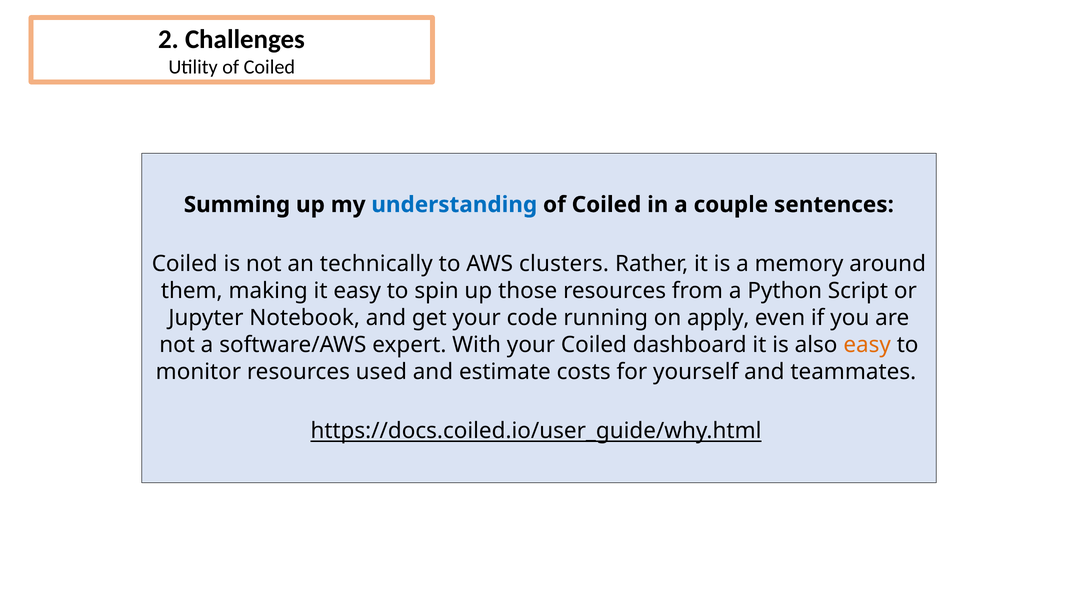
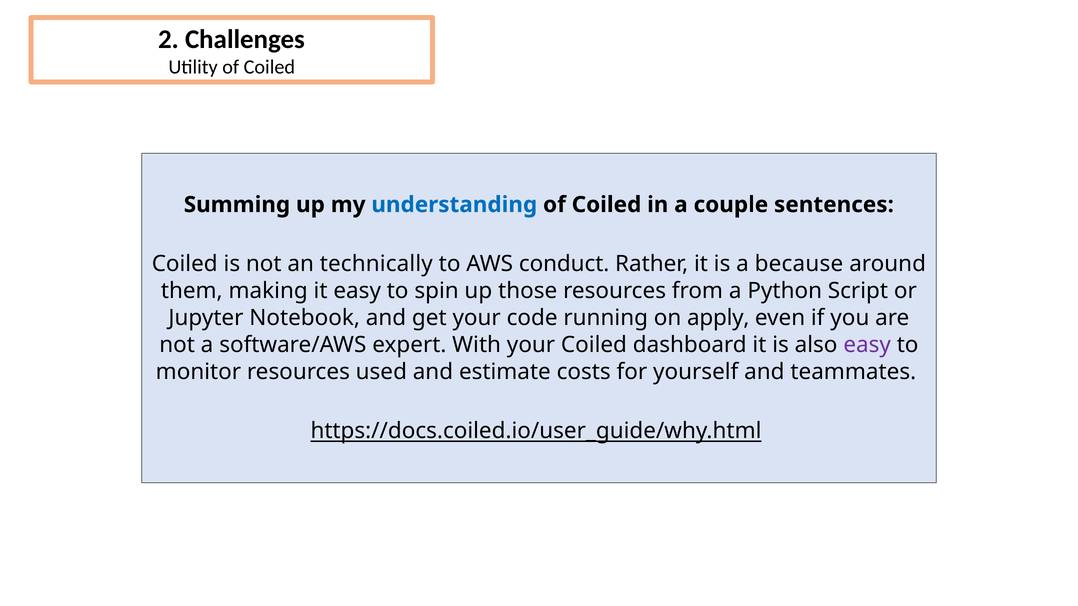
clusters: clusters -> conduct (564, 264)
memory: memory -> because (799, 264)
easy colour: orange -> purple (867, 345)
